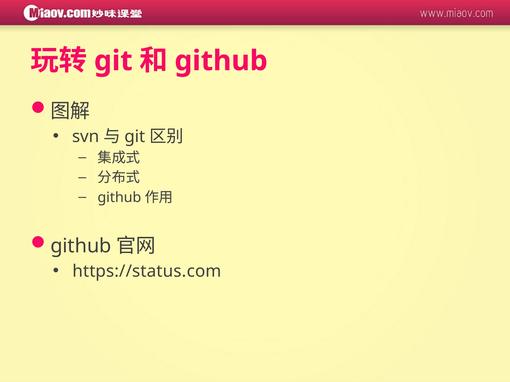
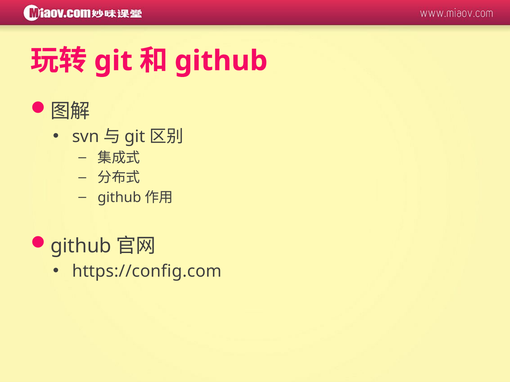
https://status.com: https://status.com -> https://config.com (147, 271)
